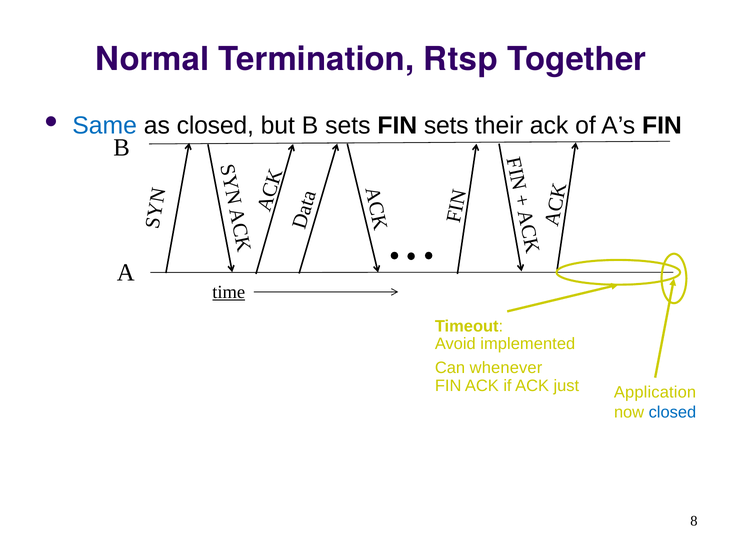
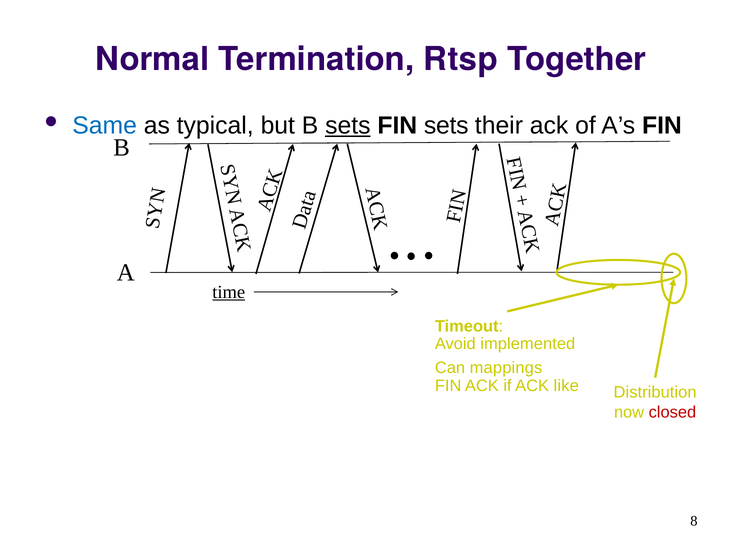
as closed: closed -> typical (215, 125)
sets underline: none -> present (348, 125)
whenever: whenever -> mappings (506, 368)
just: just -> like (566, 385)
Application: Application -> Distribution (655, 392)
closed colour: blue -> red (672, 412)
